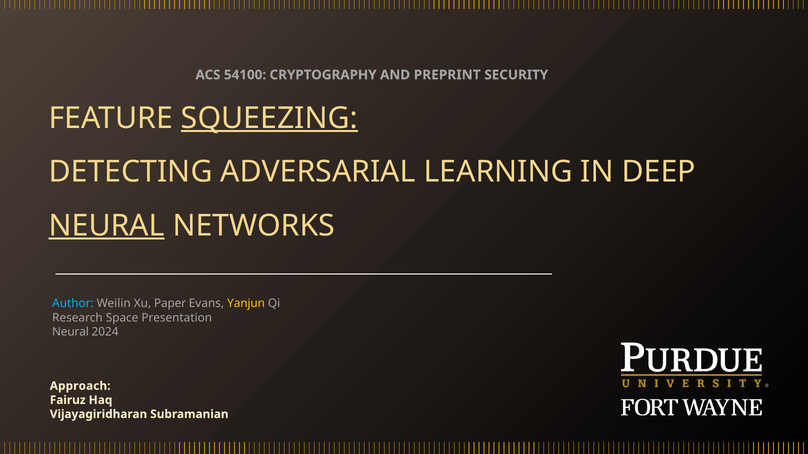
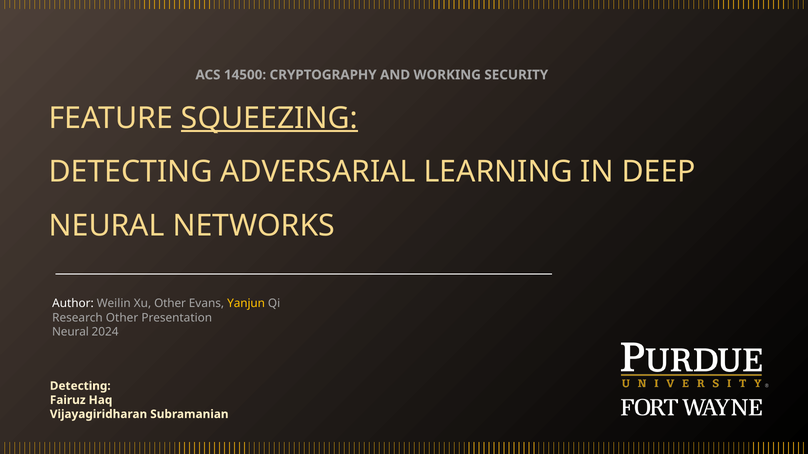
54100: 54100 -> 14500 (245, 75)
PREPRINT: PREPRINT -> WORKING (447, 75)
NEURAL underline: present -> none (107, 226)
Author colour: light blue -> white (73, 304)
Xu Paper: Paper -> Other (170, 304)
Research Space: Space -> Other (122, 318)
Approach: Approach -> Detecting (80, 386)
